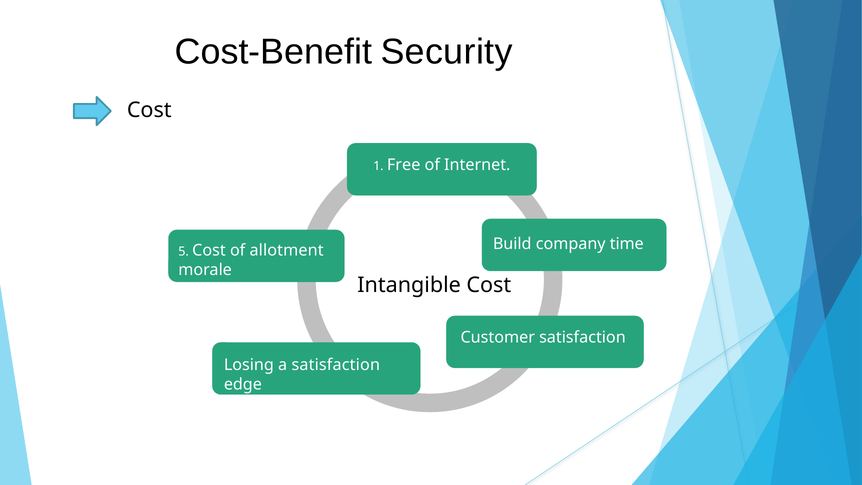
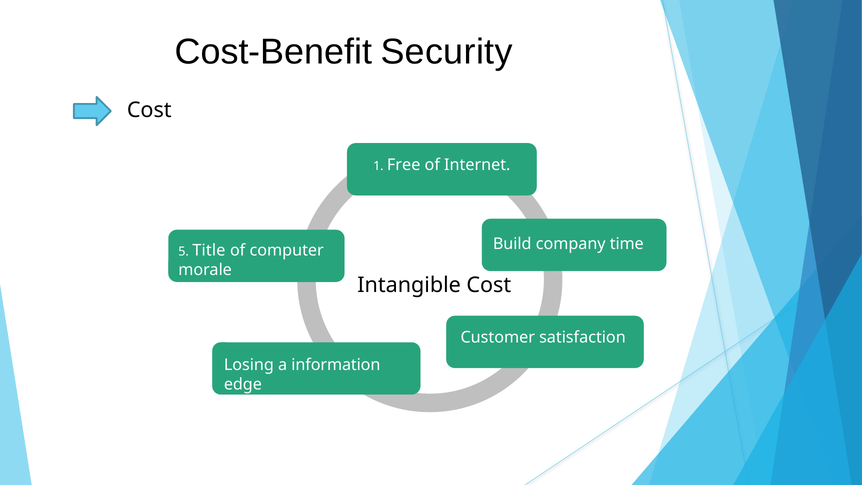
5 Cost: Cost -> Title (209, 250)
allotment: allotment -> computer (287, 250)
a satisfaction: satisfaction -> information (336, 365)
